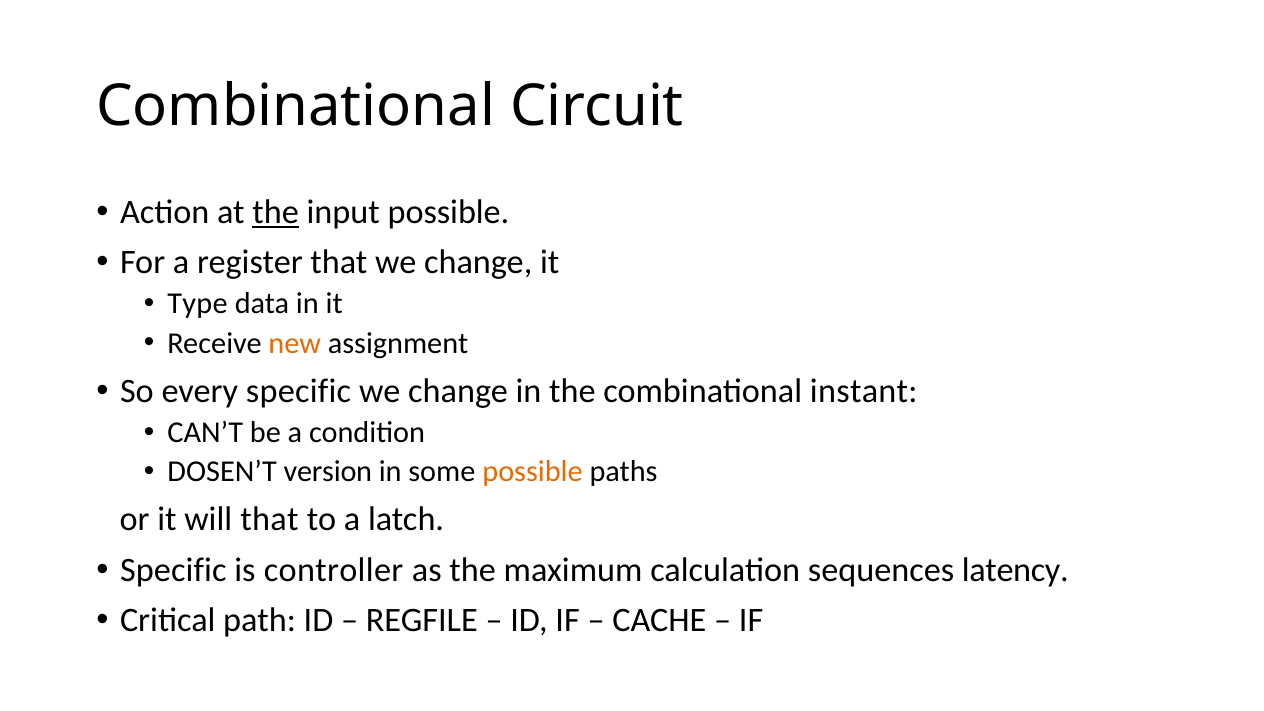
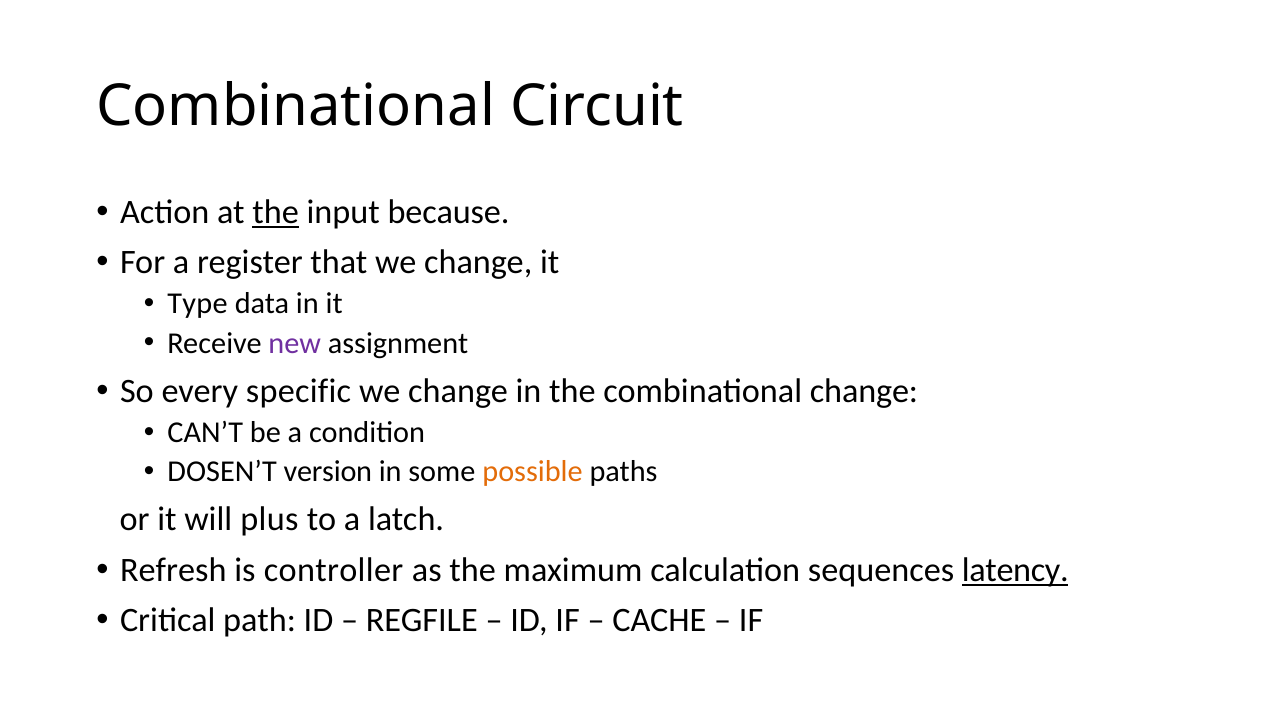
input possible: possible -> because (449, 212)
new colour: orange -> purple (295, 343)
combinational instant: instant -> change (864, 391)
will that: that -> plus (269, 520)
Specific: Specific -> Refresh (173, 570)
latency underline: none -> present (1015, 570)
